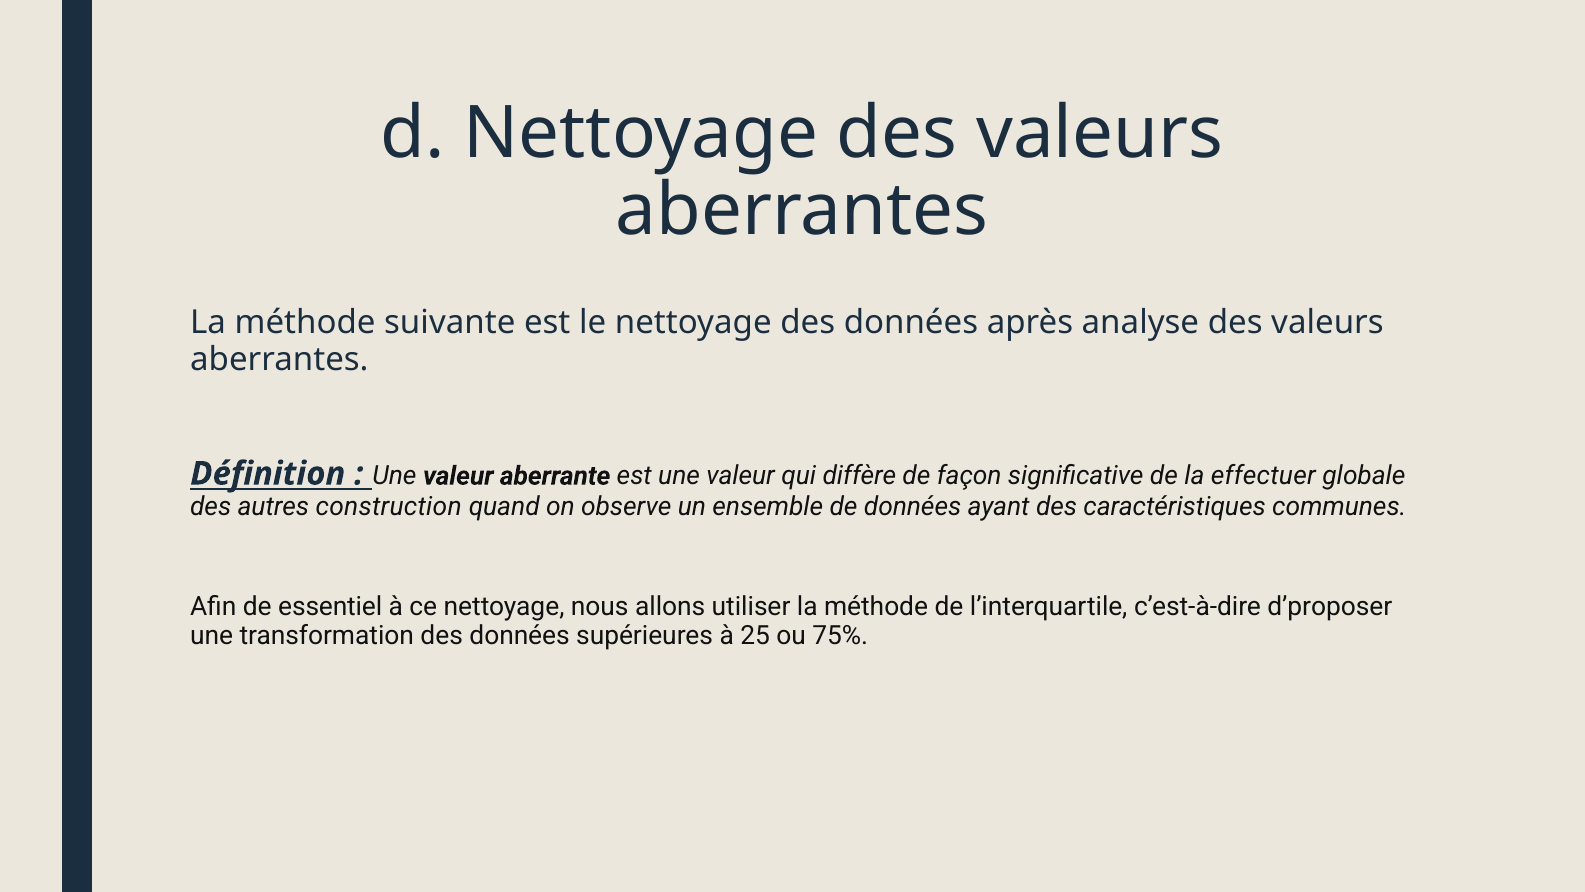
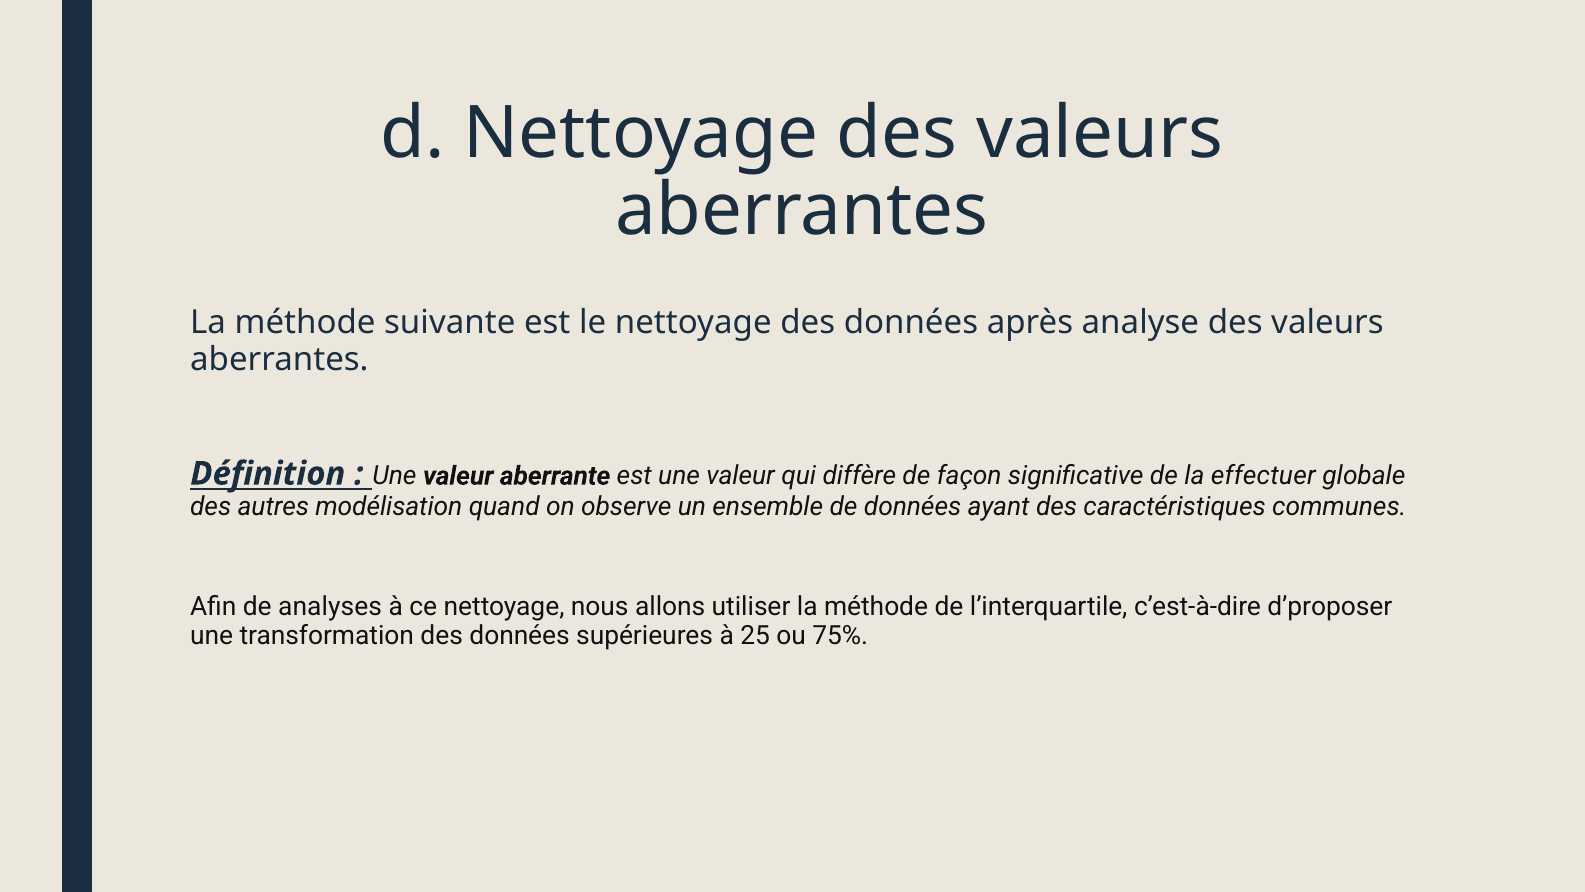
construction: construction -> modélisation (389, 507)
essentiel: essentiel -> analyses (330, 606)
